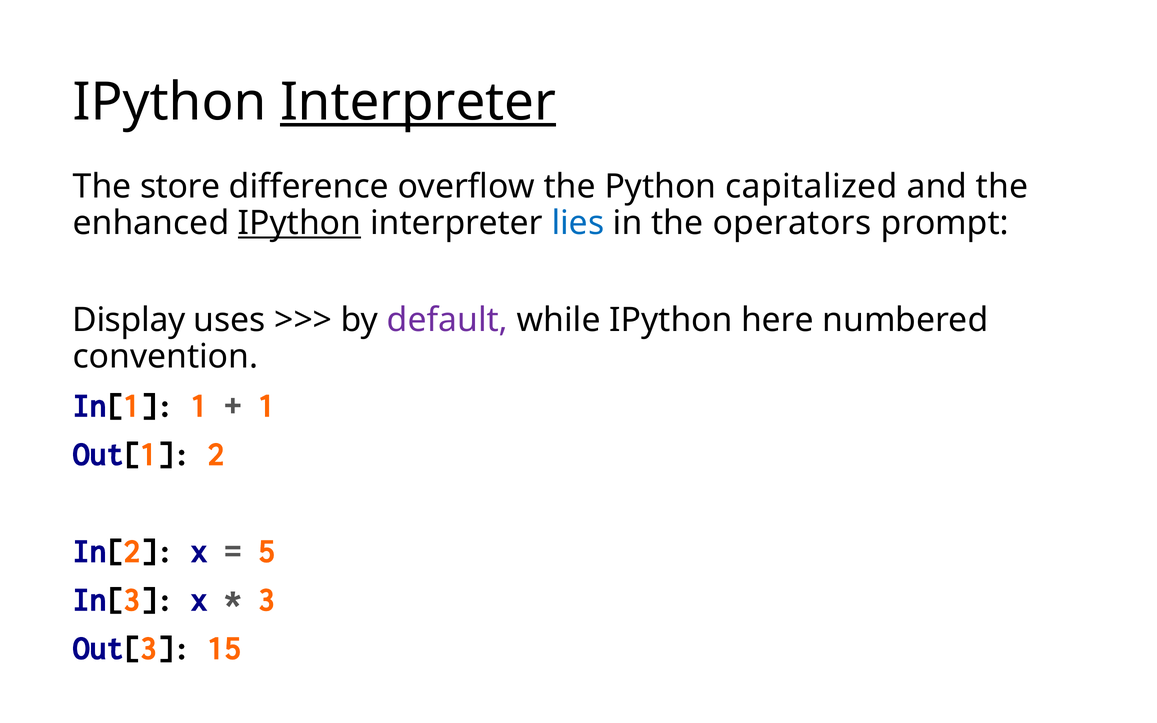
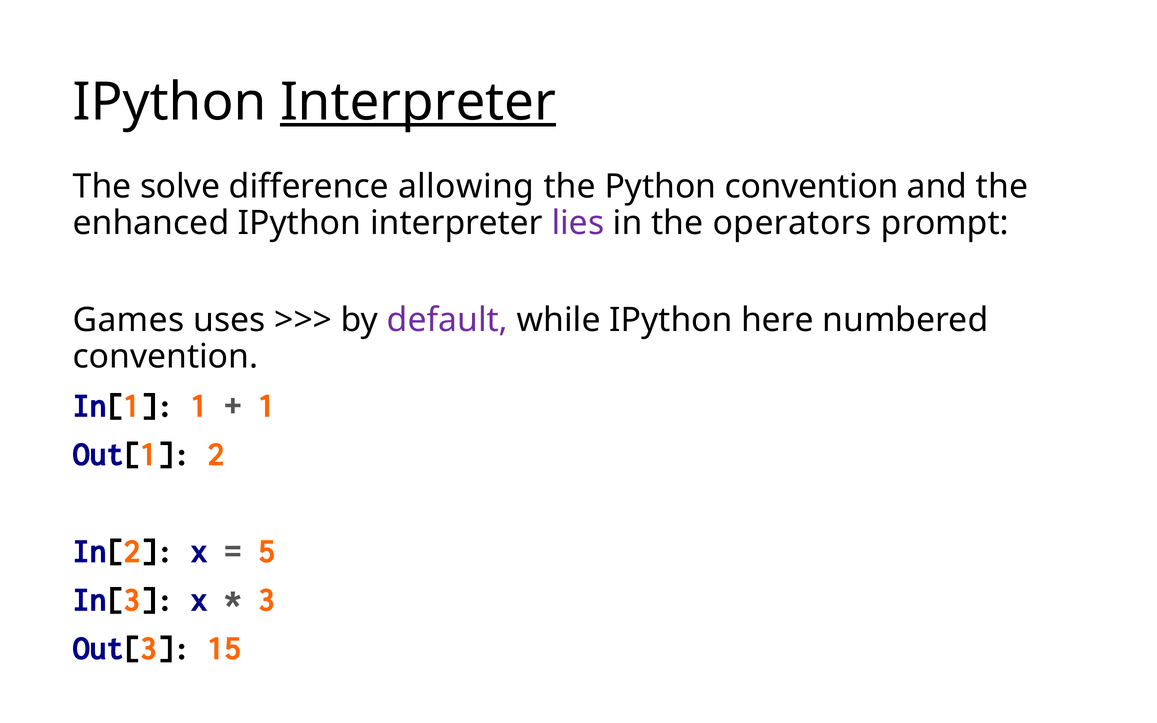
store: store -> solve (180, 187)
overflow: overflow -> allowing (466, 187)
Python capitalized: capitalized -> convention (812, 187)
IPython underline: present -> none (300, 223)
lies colour: blue -> purple (578, 223)
Display: Display -> Games (129, 320)
